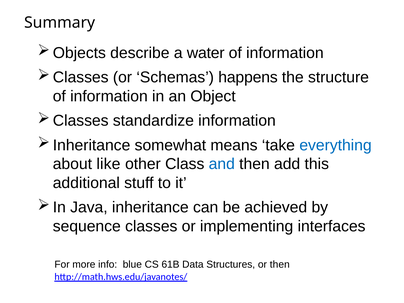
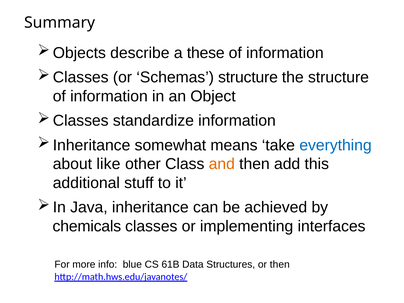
water: water -> these (206, 53)
Schemas happens: happens -> structure (248, 77)
and colour: blue -> orange (222, 164)
sequence: sequence -> chemicals (87, 226)
